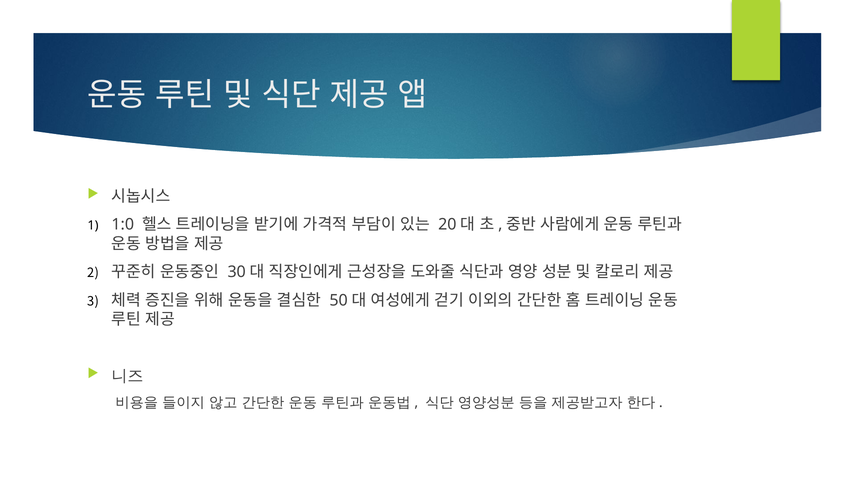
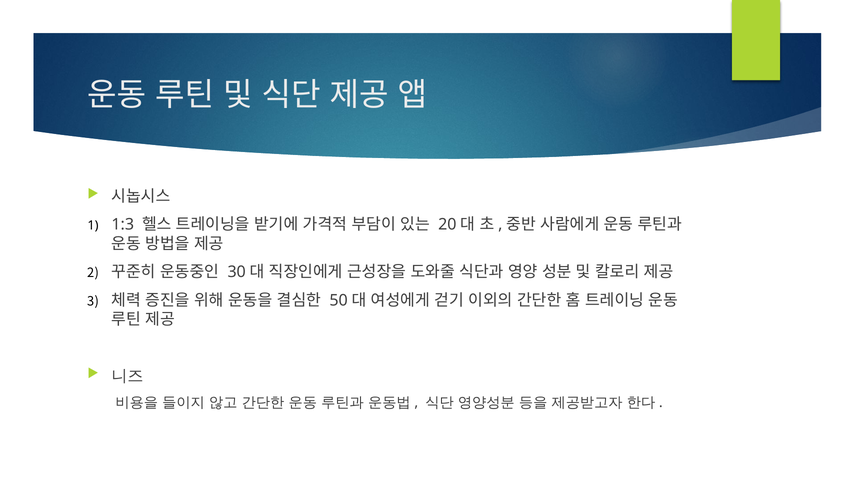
1:0: 1:0 -> 1:3 (123, 225)
